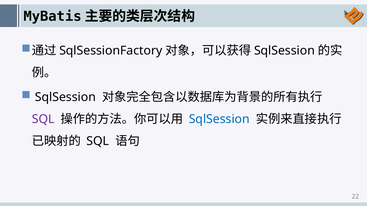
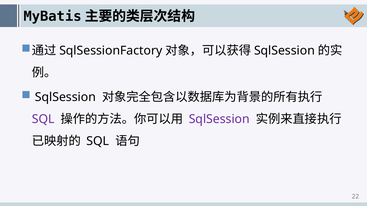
SqlSession colour: blue -> purple (219, 119)
